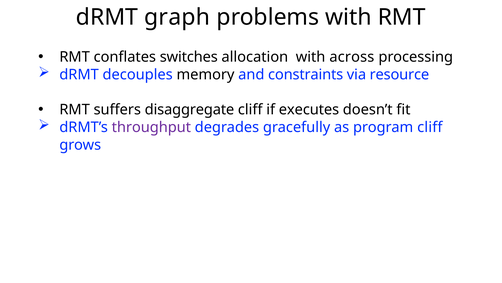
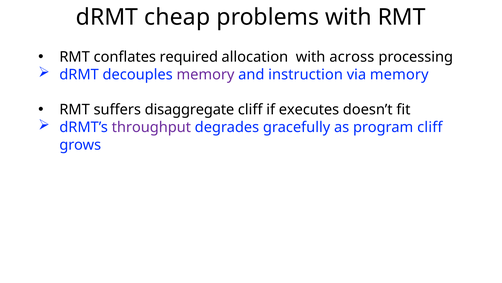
graph: graph -> cheap (177, 17)
switches: switches -> required (189, 57)
memory colour: black -> purple (205, 74)
constraints: constraints -> instruction (306, 74)
via resource: resource -> memory (399, 74)
